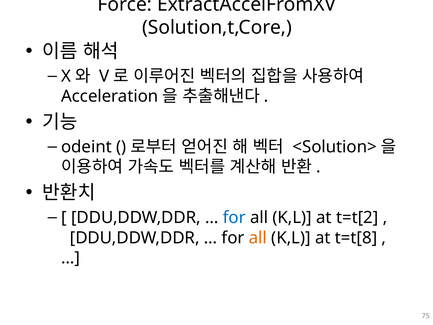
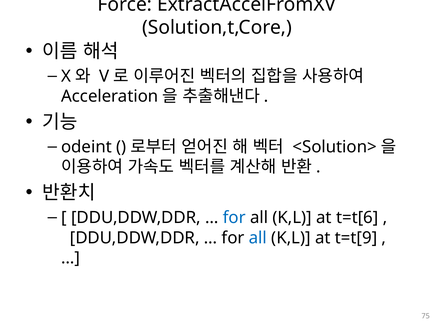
t=t[2: t=t[2 -> t=t[6 (357, 217)
all colour: orange -> blue (258, 238)
t=t[8: t=t[8 -> t=t[9 (356, 238)
